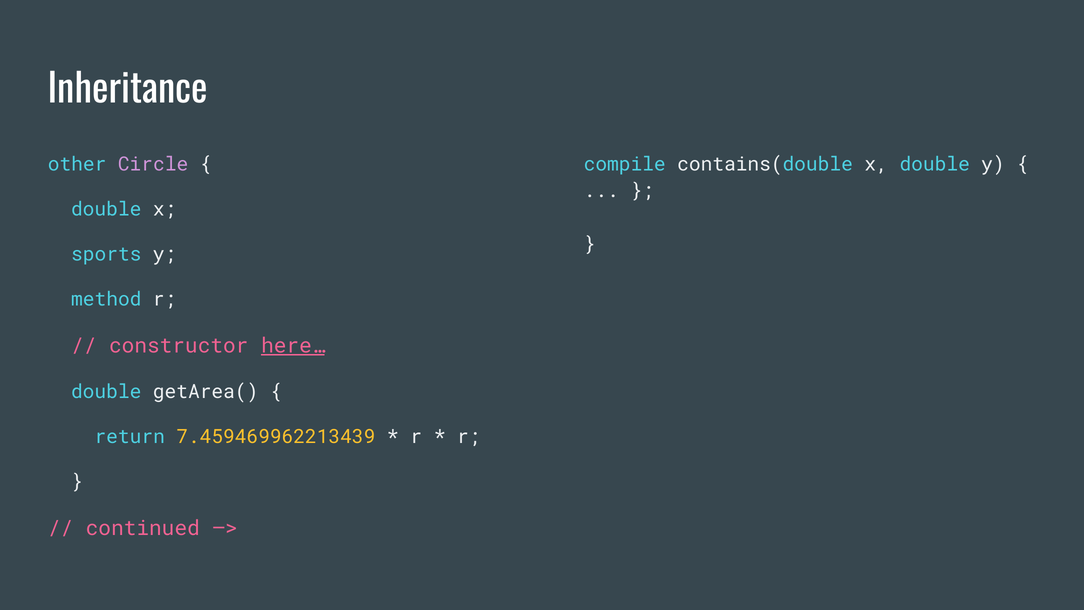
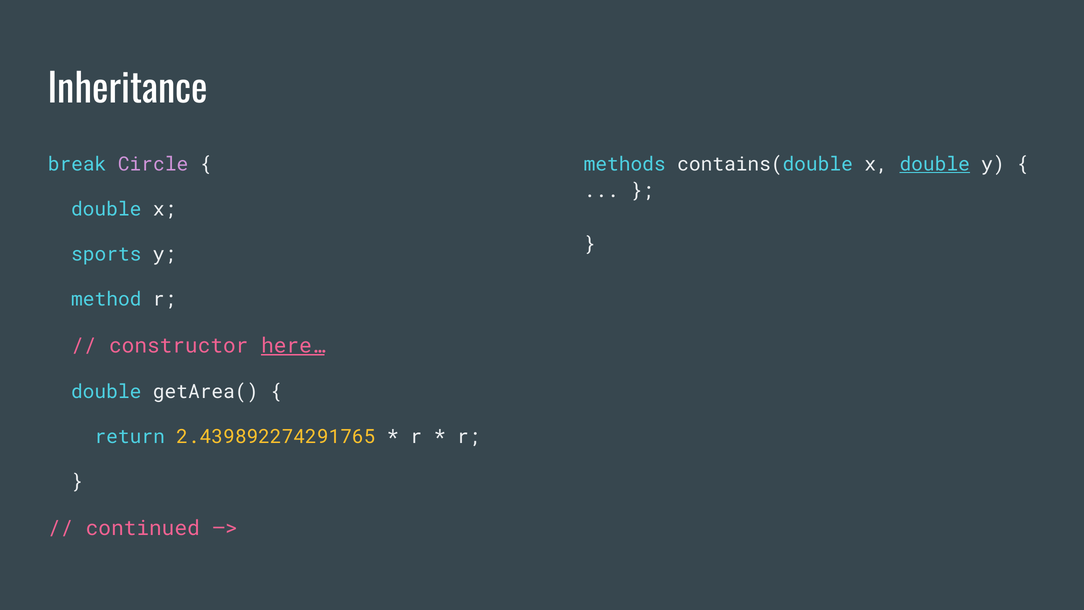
compile: compile -> methods (625, 164)
double underline: none -> present (935, 164)
other: other -> break (77, 164)
7.459469962213439: 7.459469962213439 -> 2.439892274291765 (276, 437)
